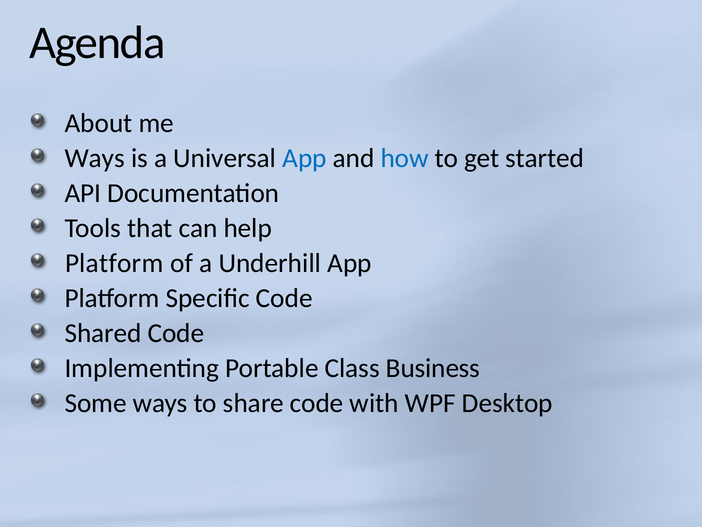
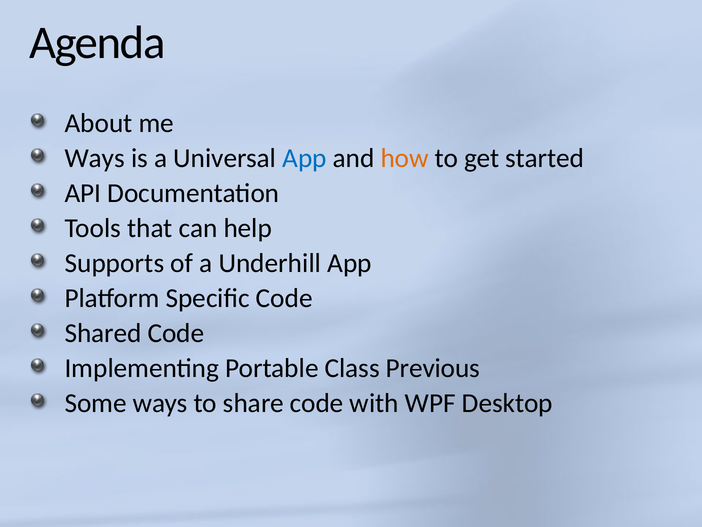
how colour: blue -> orange (405, 158)
Platform: Platform -> Supports (114, 263)
Business: Business -> Previous (433, 368)
